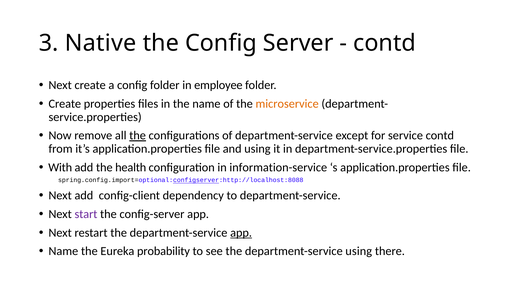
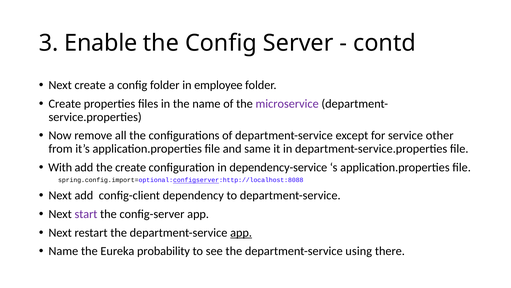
Native: Native -> Enable (101, 43)
microservice colour: orange -> purple (287, 104)
the underline: present -> none (138, 135)
service contd: contd -> other (440, 135)
and using: using -> same (257, 148)
the health: health -> create (131, 167)
information-service: information-service -> dependency-service (278, 167)
